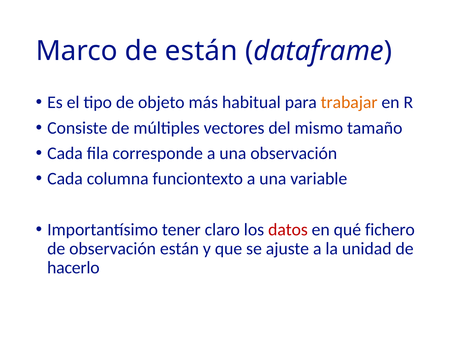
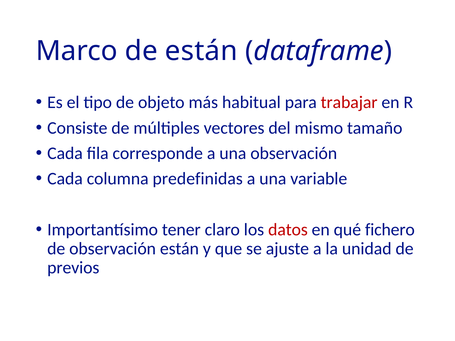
trabajar colour: orange -> red (349, 103)
funciontexto: funciontexto -> predefinidas (198, 179)
hacerlo: hacerlo -> previos (73, 268)
